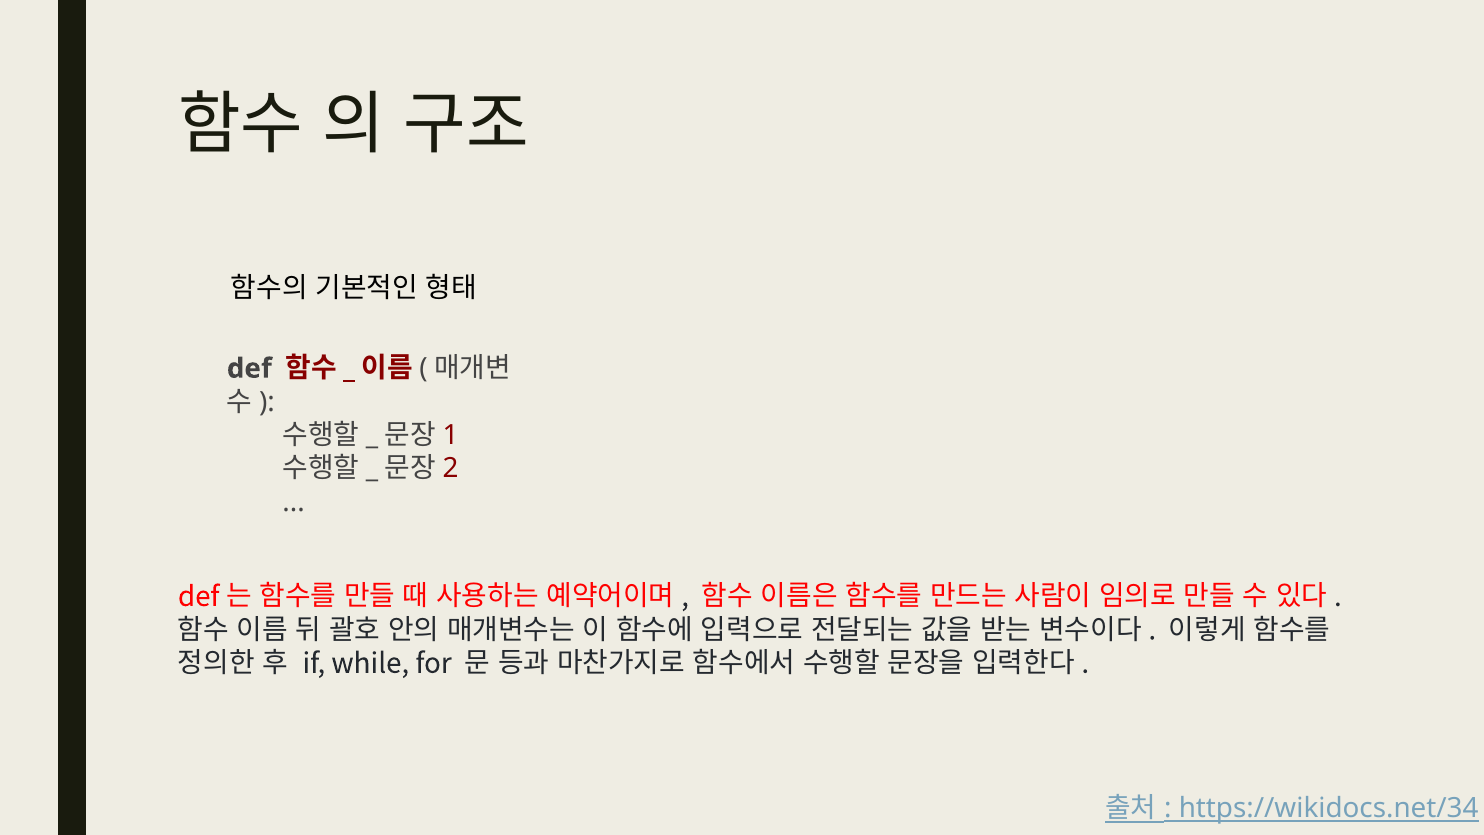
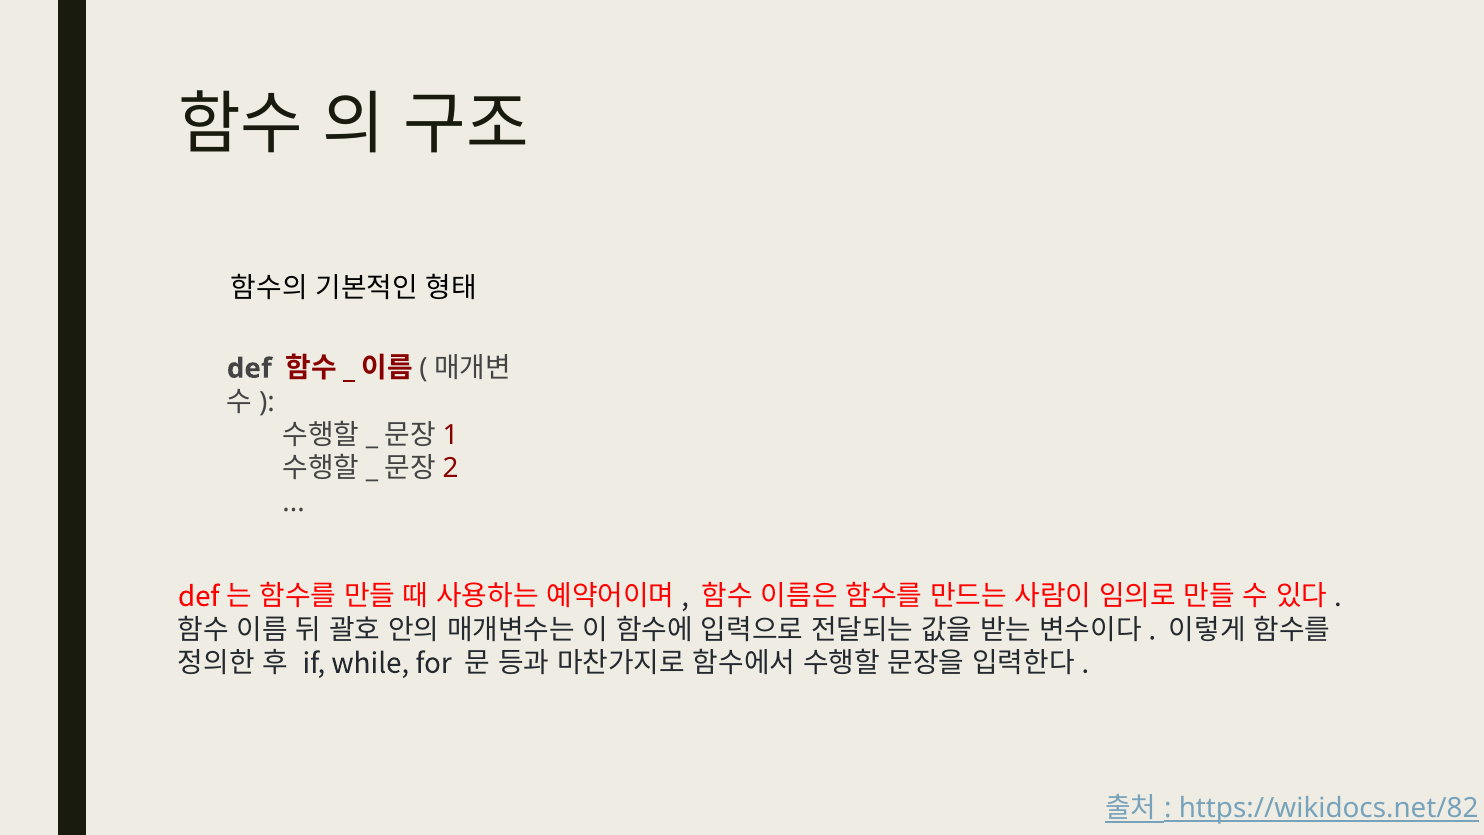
https://wikidocs.net/34: https://wikidocs.net/34 -> https://wikidocs.net/82 (1329, 808)
